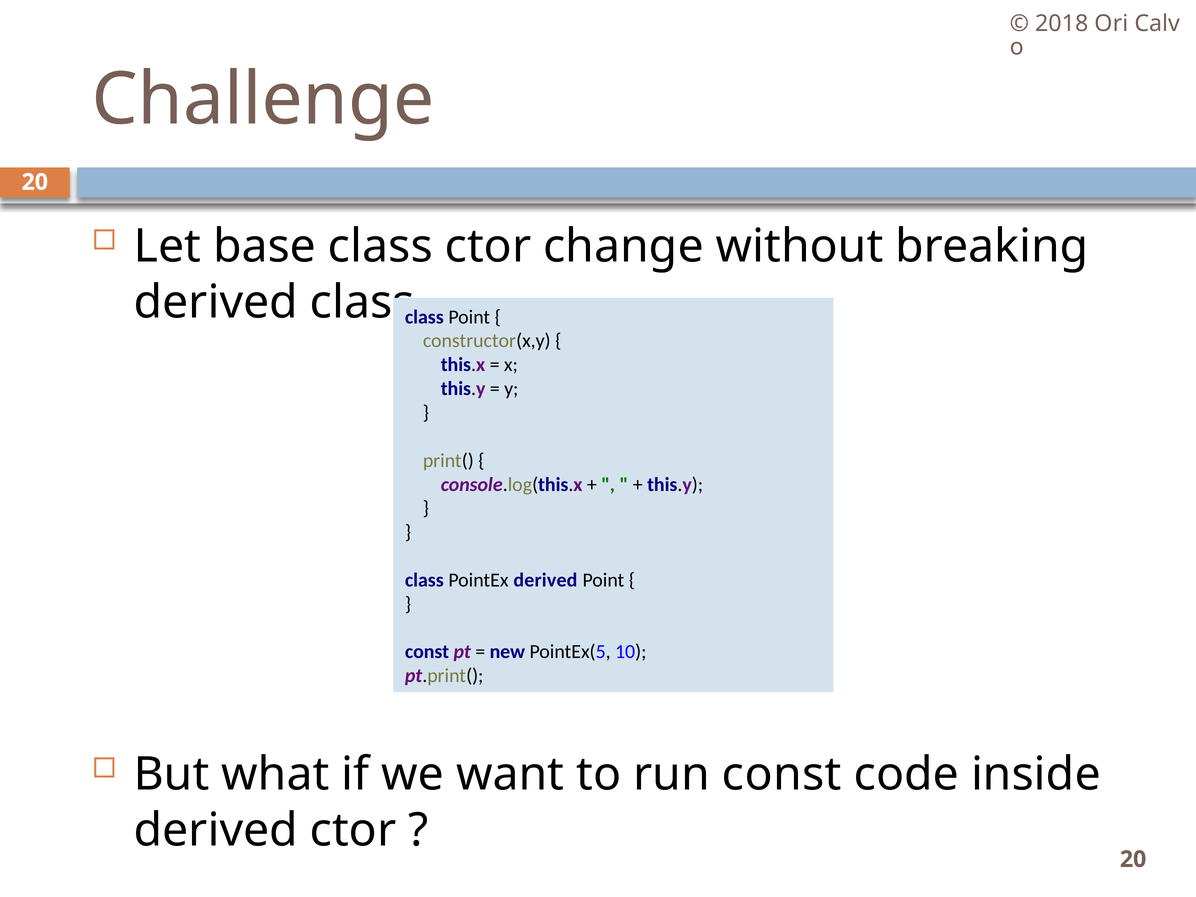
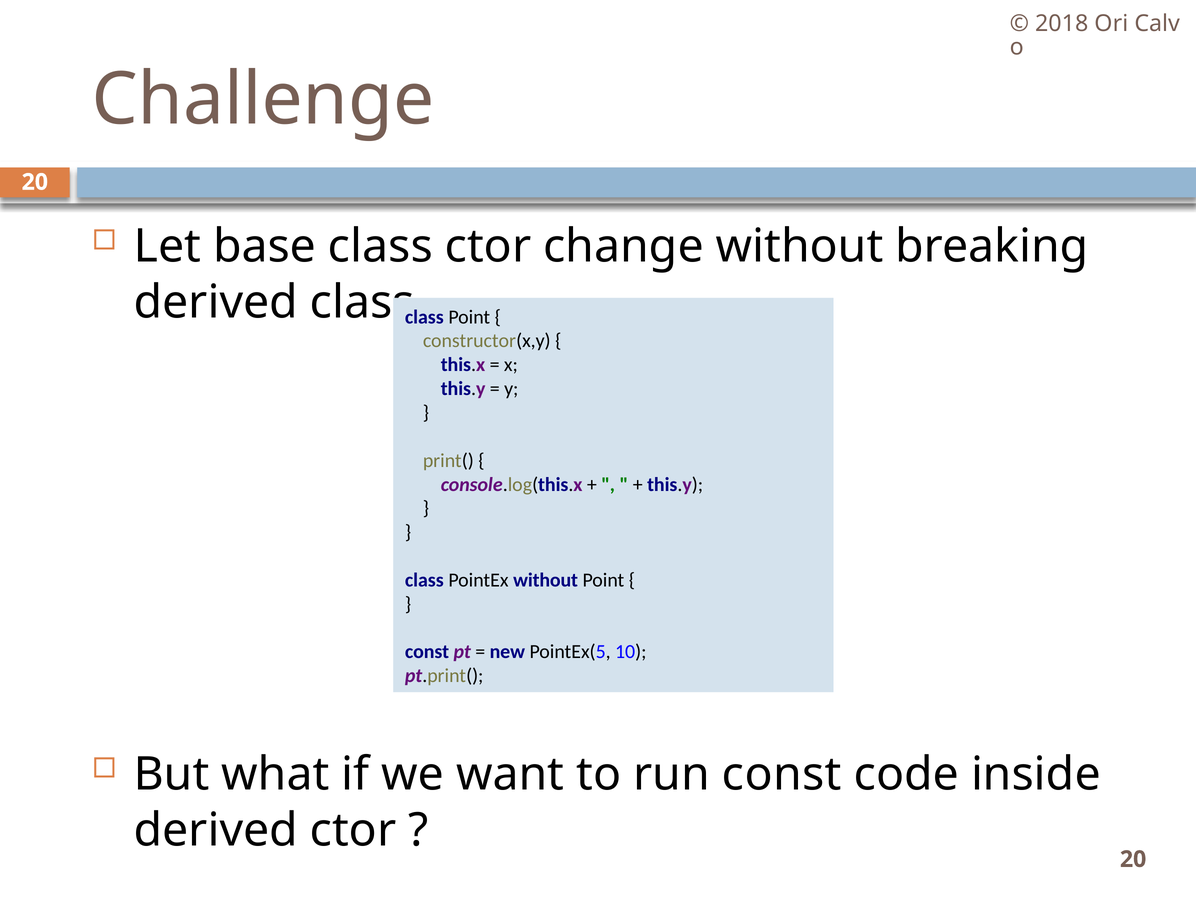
PointEx derived: derived -> without (546, 580)
